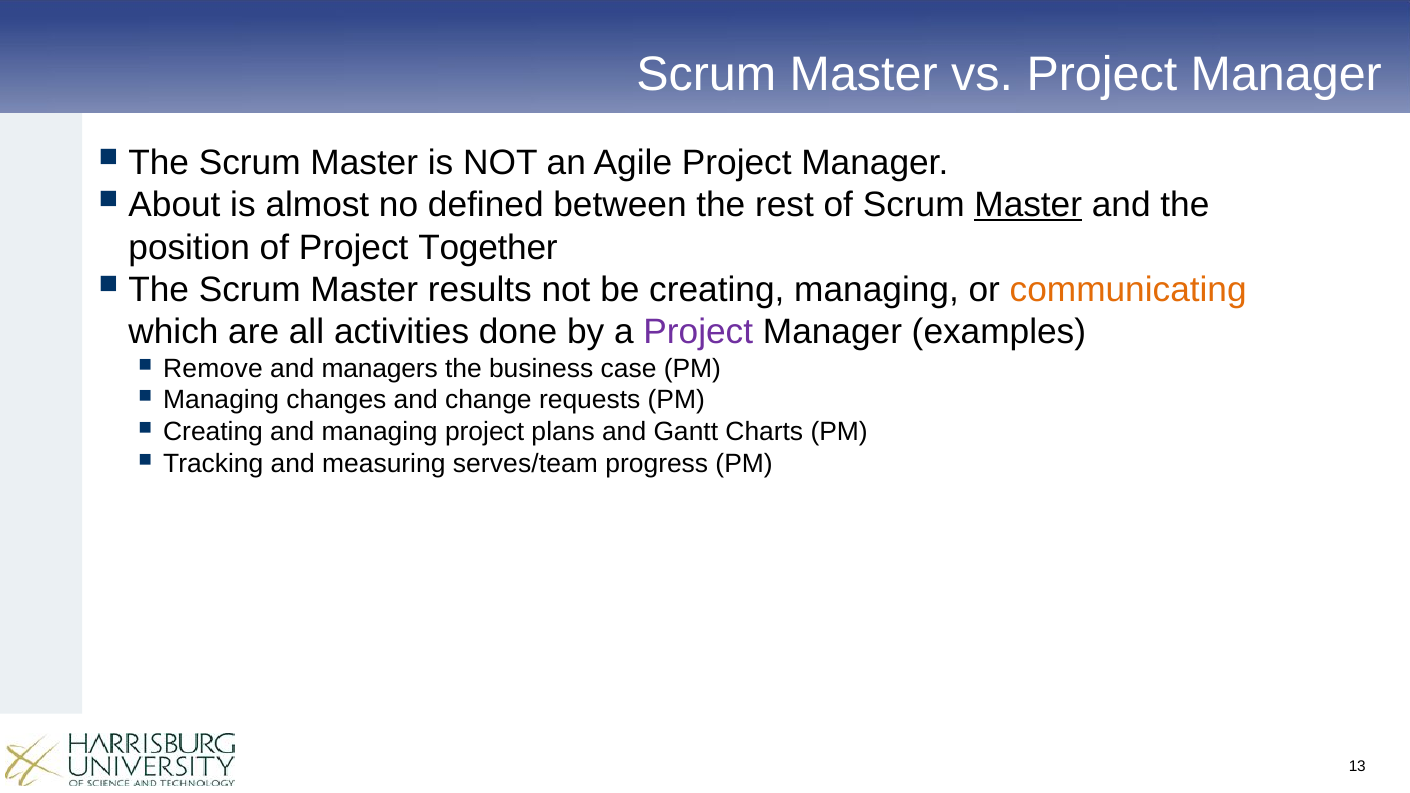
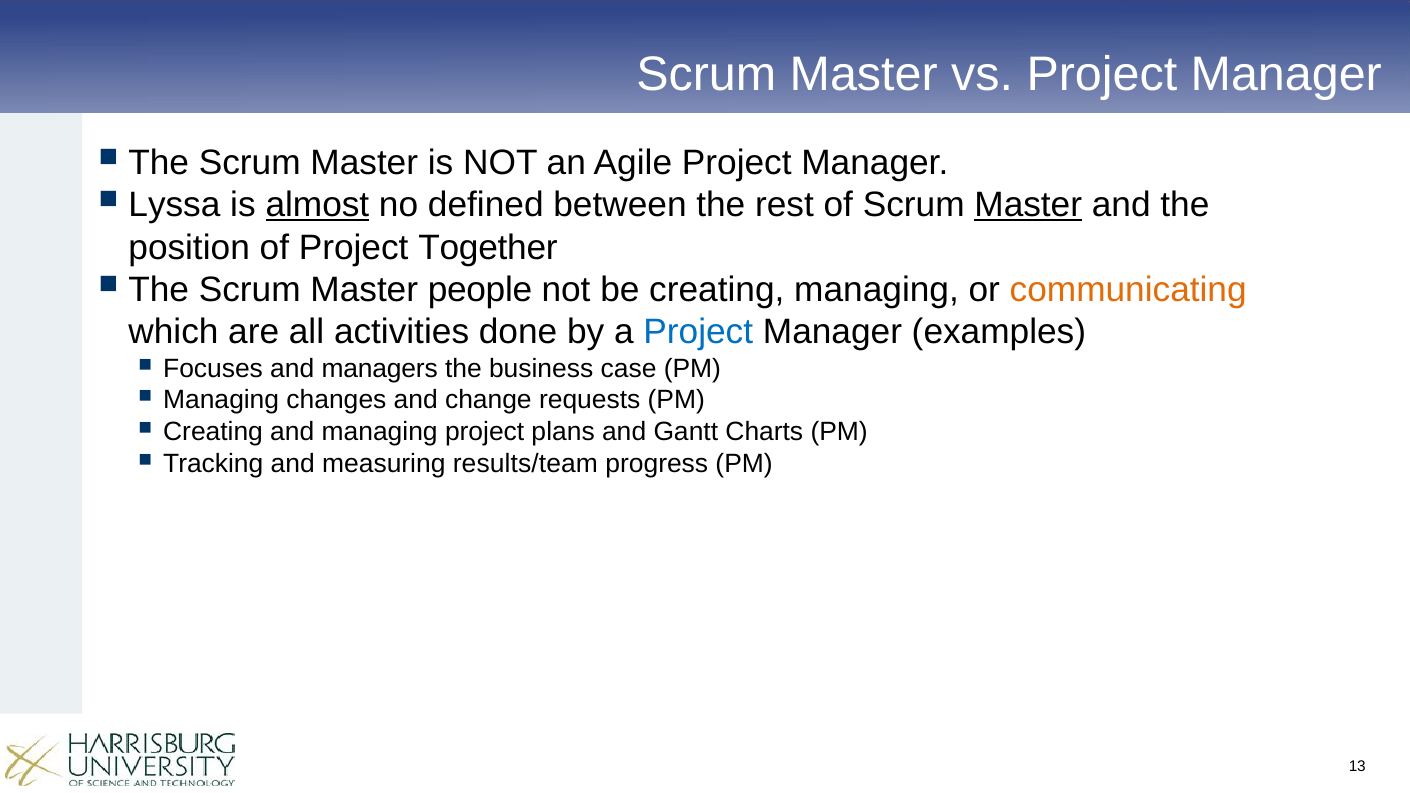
About: About -> Lyssa (174, 205)
almost underline: none -> present (317, 205)
results: results -> people (480, 290)
Project colour: purple -> blue (698, 332)
Remove: Remove -> Focuses (213, 369)
serves/team: serves/team -> results/team (525, 464)
